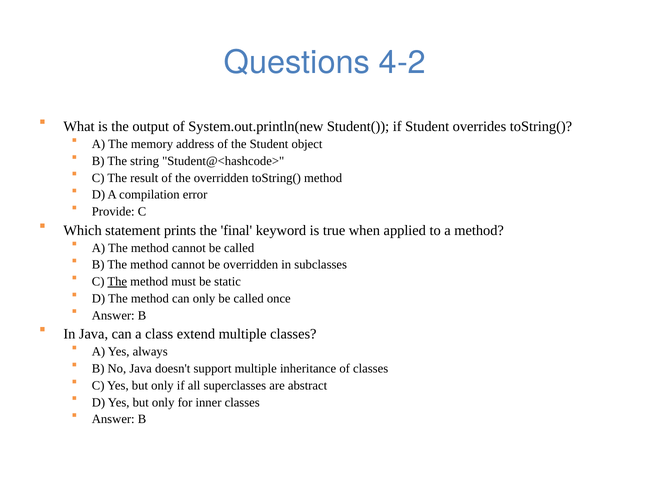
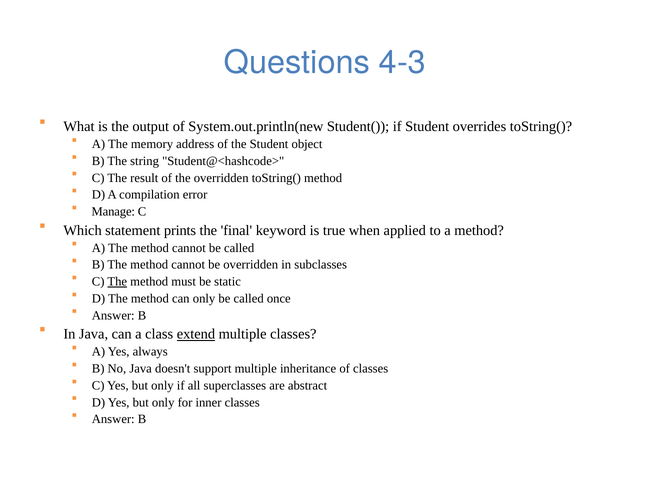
4-2: 4-2 -> 4-3 (402, 62)
Provide: Provide -> Manage (113, 212)
extend underline: none -> present (196, 335)
